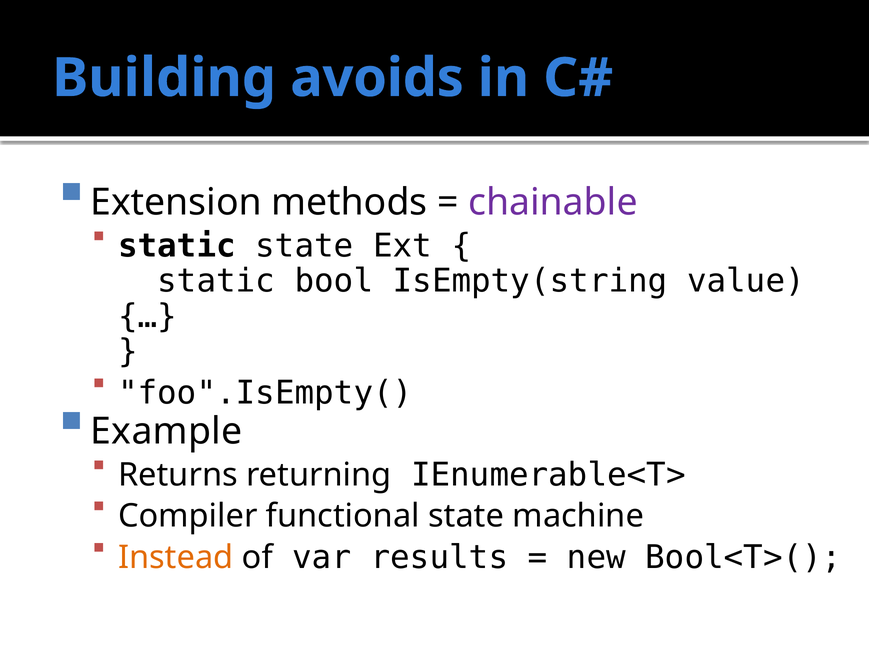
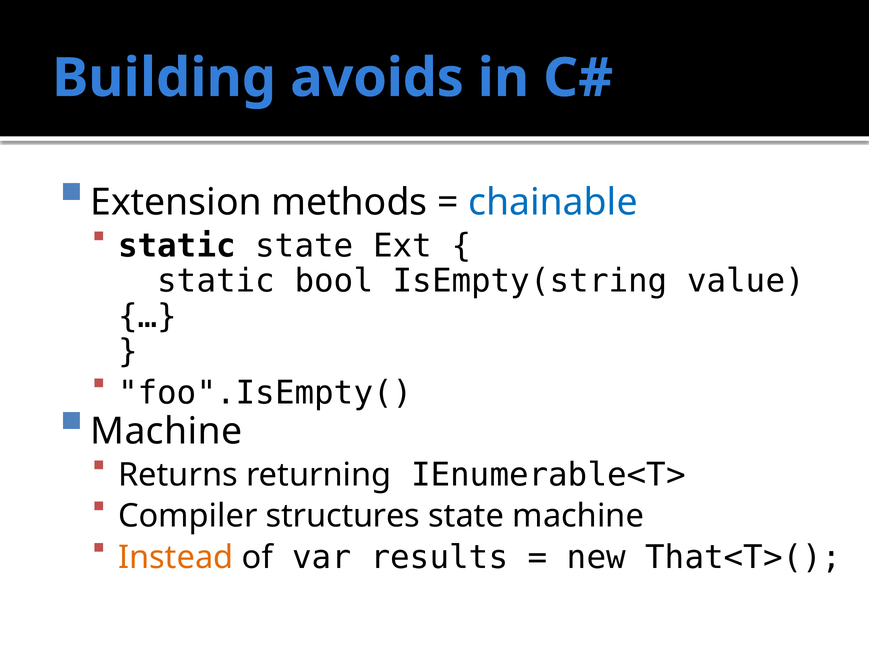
chainable colour: purple -> blue (553, 202)
Example: Example -> Machine (166, 431)
functional: functional -> structures (343, 516)
Bool<T>(: Bool<T>( -> That<T>( (743, 557)
